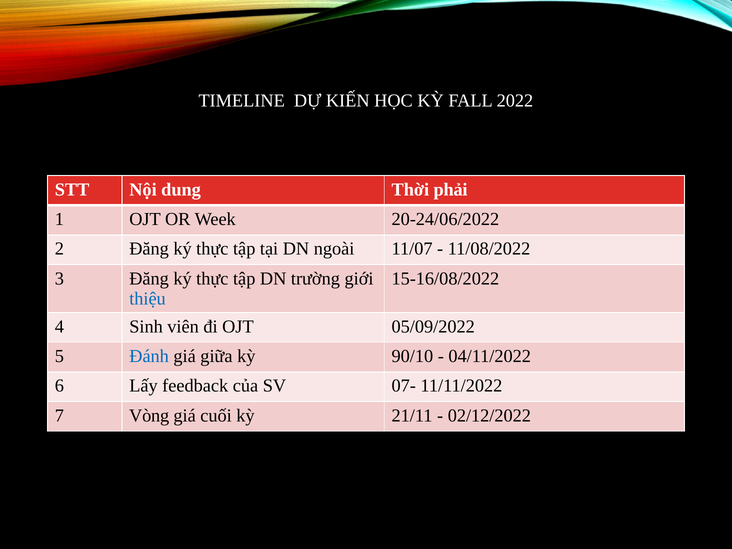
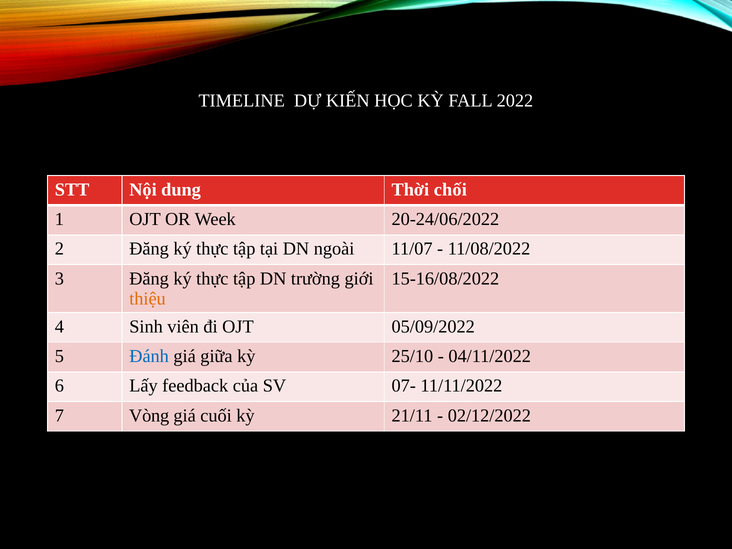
phải: phải -> chối (450, 190)
thiệu colour: blue -> orange (148, 299)
90/10: 90/10 -> 25/10 (412, 356)
